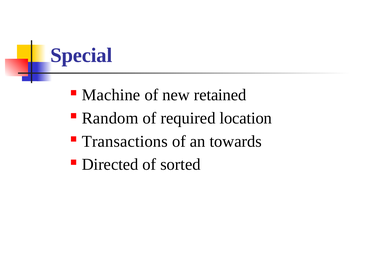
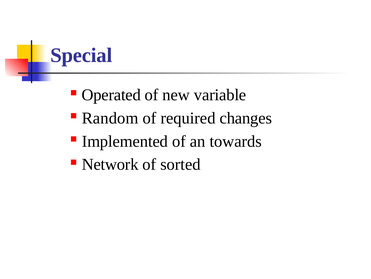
Machine: Machine -> Operated (111, 95)
retained: retained -> variable (220, 95)
location: location -> changes (246, 118)
Transactions: Transactions -> Implemented (125, 141)
Directed: Directed -> Network (110, 164)
